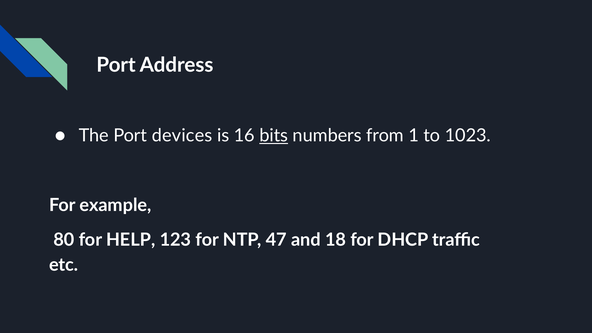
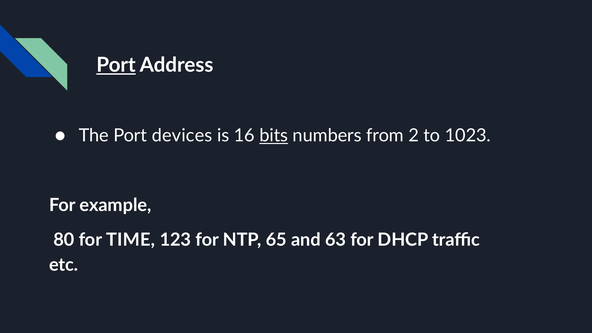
Port underline: none -> present (116, 65)
1: 1 -> 2 (414, 136)
HELP: HELP -> TIME (131, 240)
47: 47 -> 65 (276, 240)
18: 18 -> 63 (335, 240)
